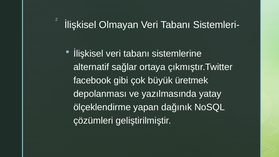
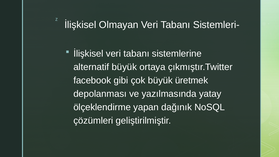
alternatif sağlar: sağlar -> büyük (124, 67)
